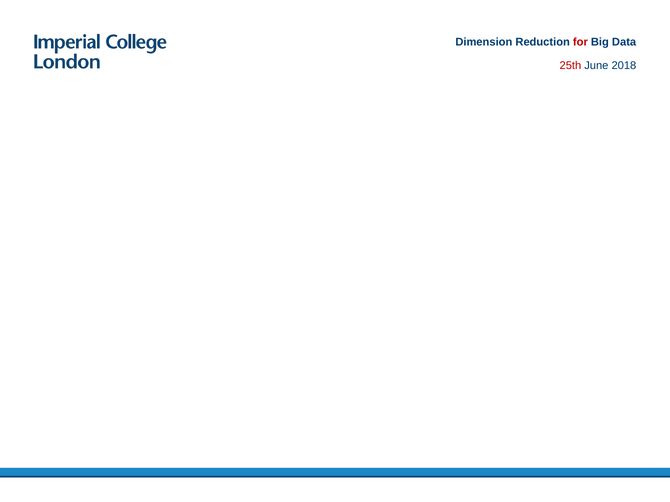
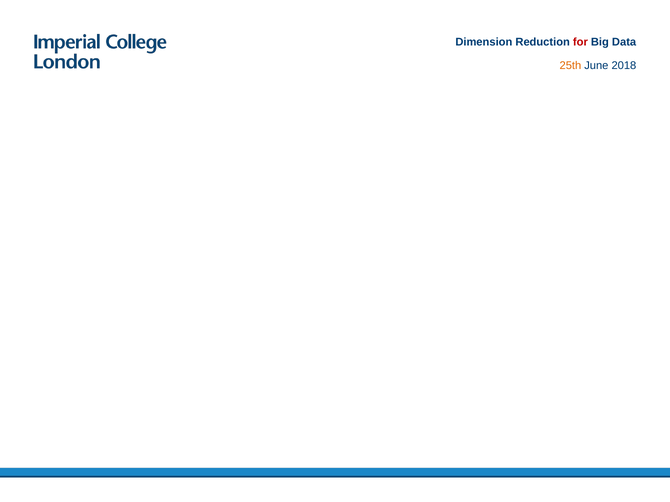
25th colour: red -> orange (570, 65)
